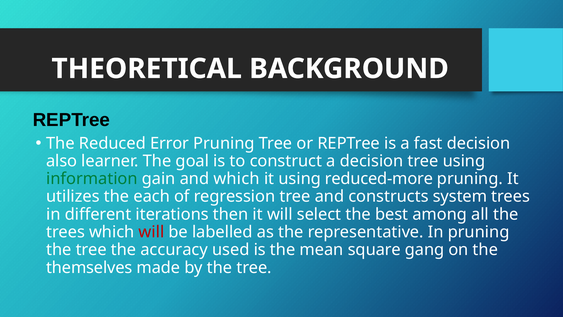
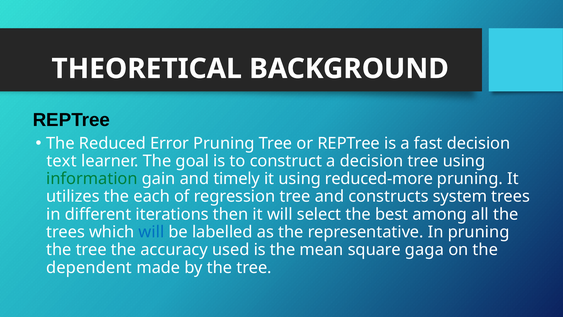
also: also -> text (62, 161)
and which: which -> timely (237, 179)
will colour: red -> blue (151, 232)
gang: gang -> gaga (424, 250)
themselves: themselves -> dependent (89, 267)
